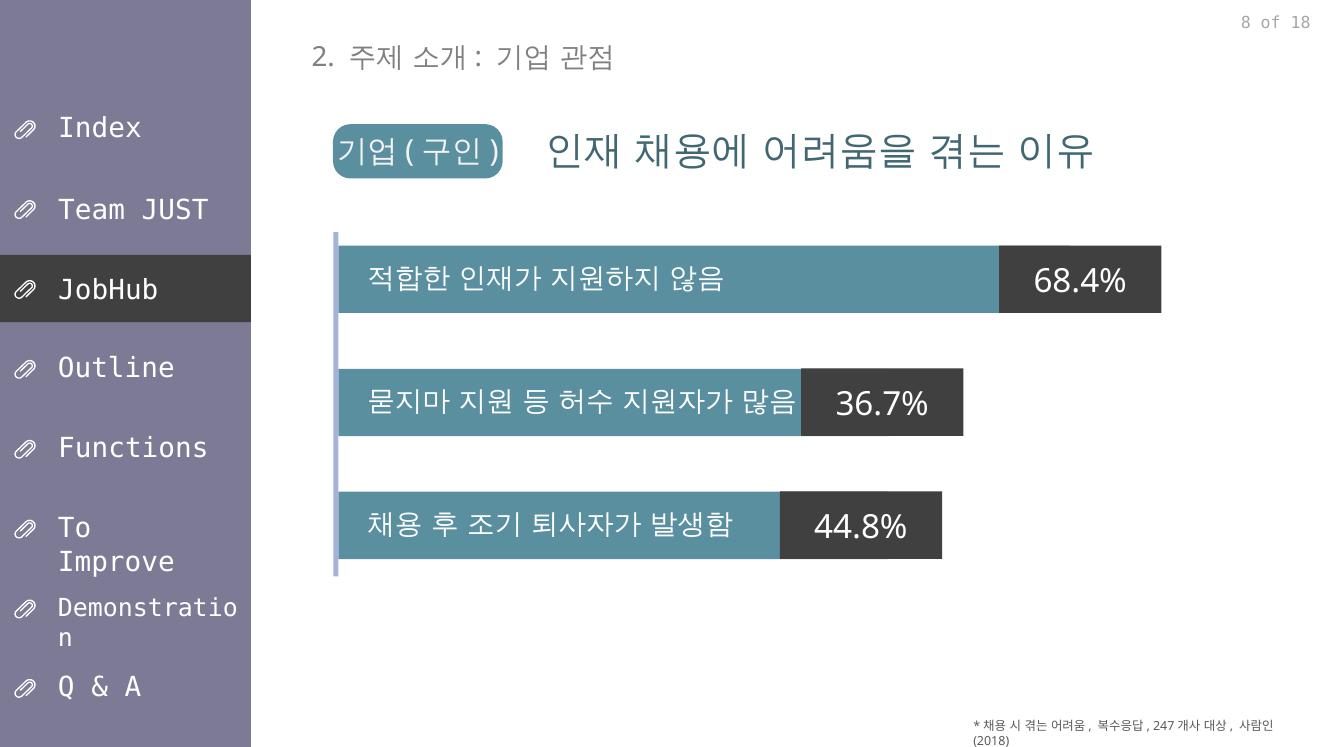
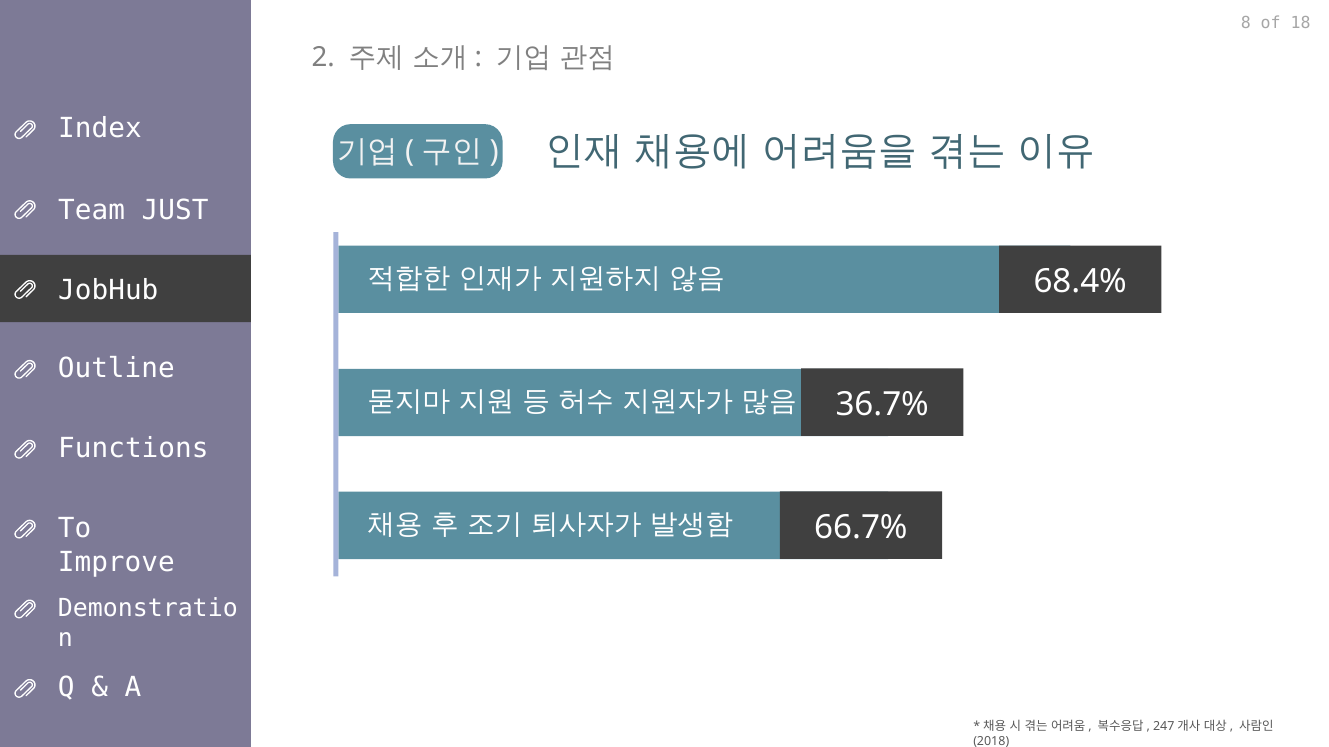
44.8%: 44.8% -> 66.7% (861, 528)
